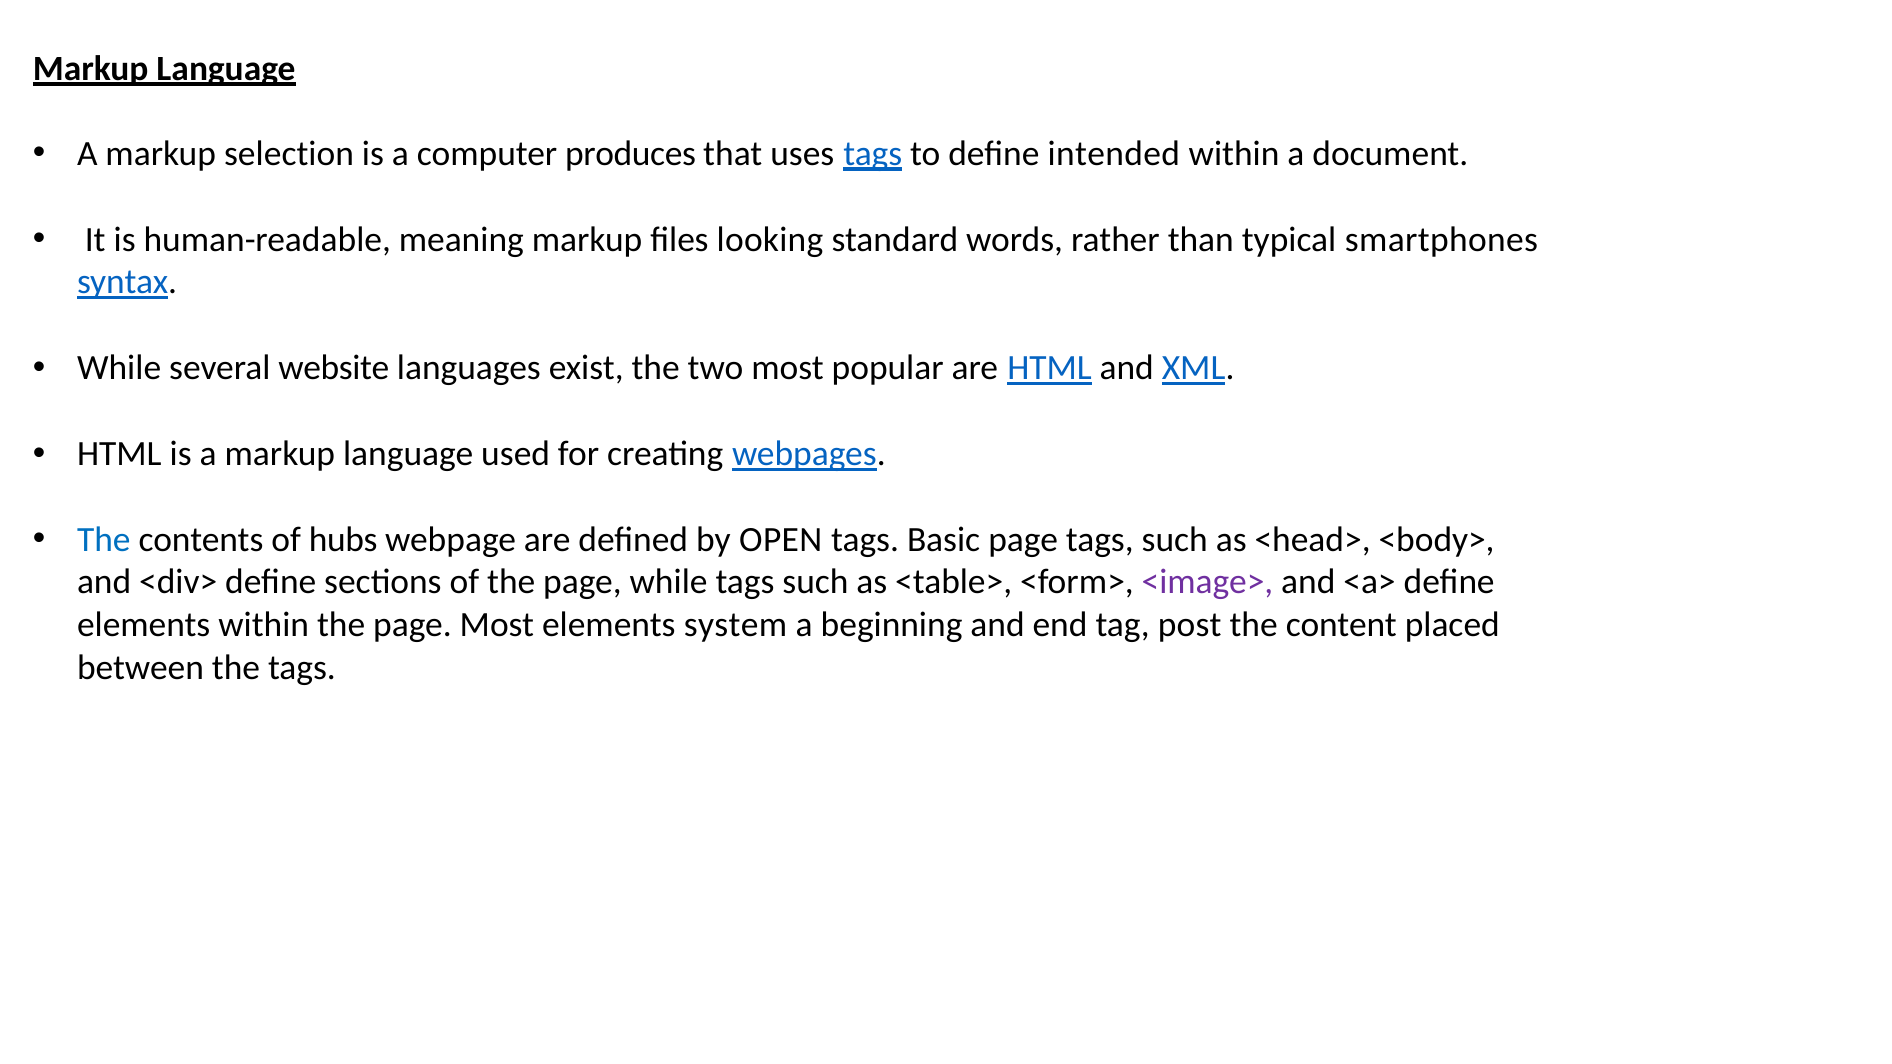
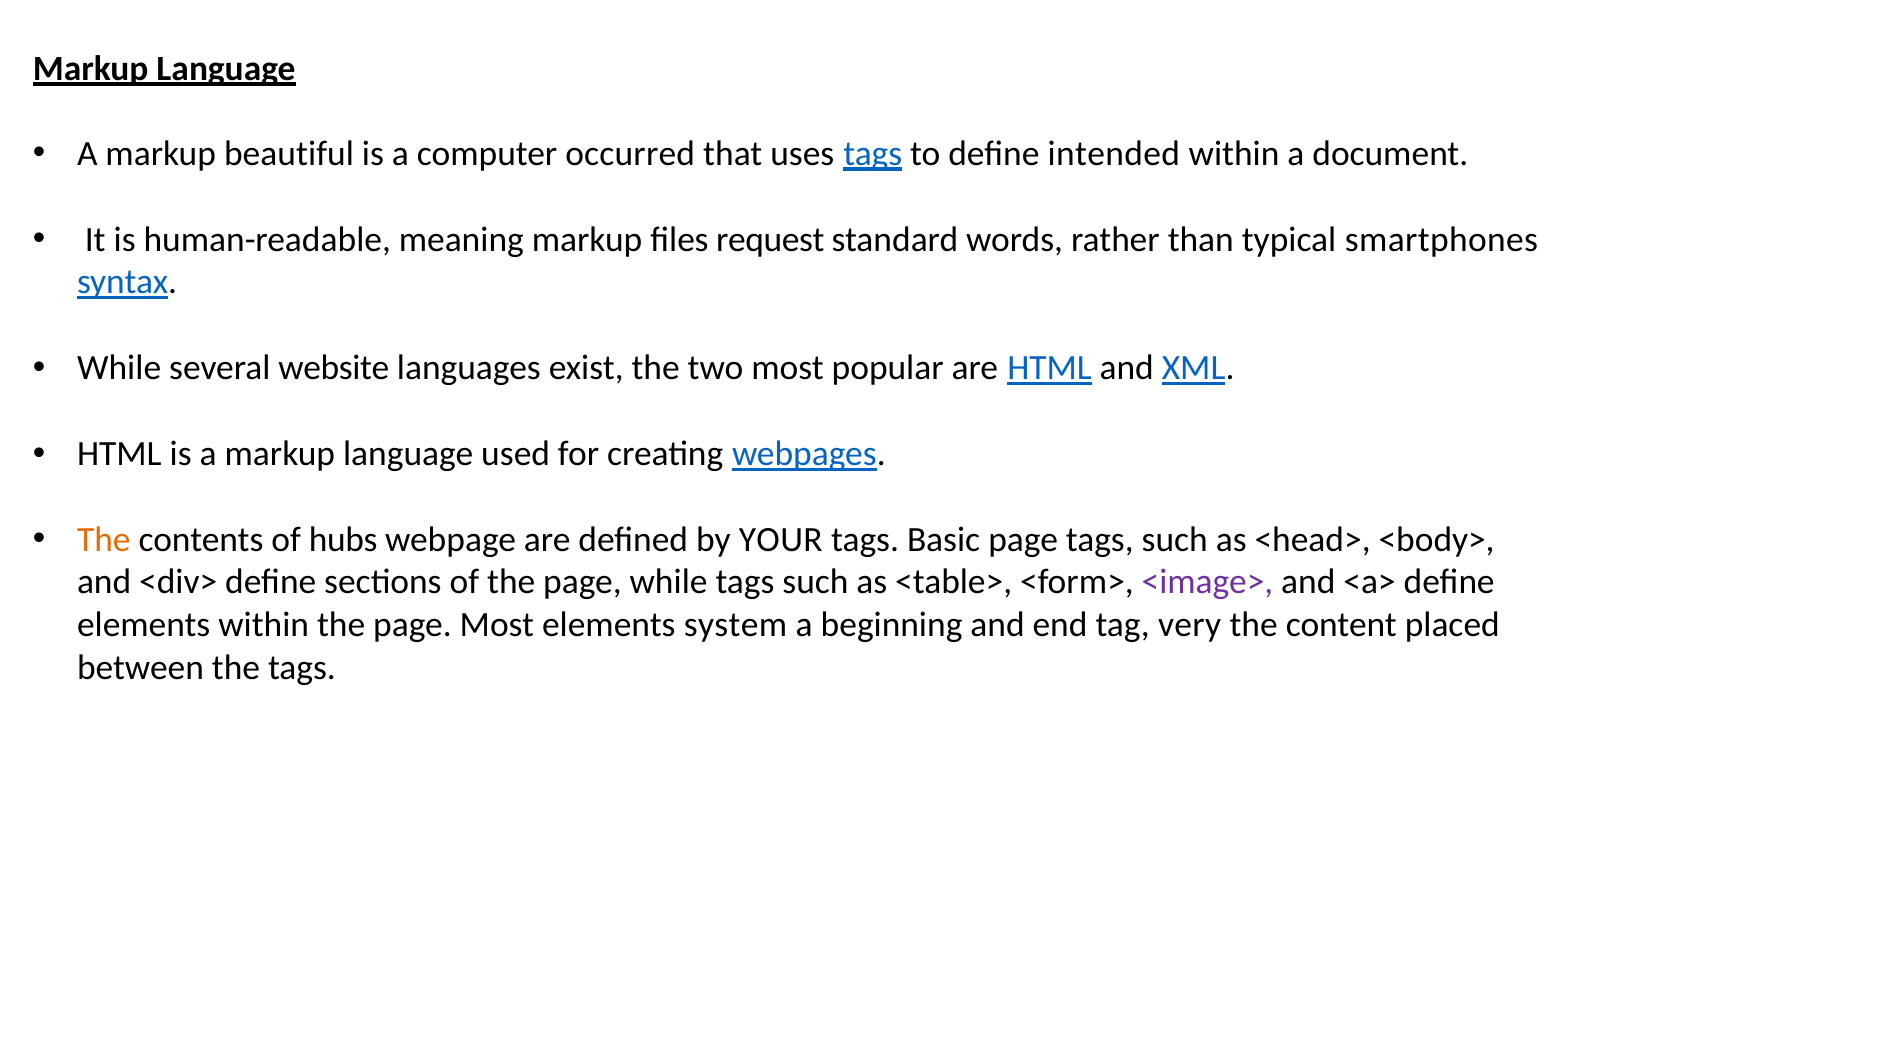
selection: selection -> beautiful (289, 154)
produces: produces -> occurred (630, 154)
looking: looking -> request (770, 240)
The colour: blue -> orange (104, 540)
OPEN: OPEN -> YOUR (781, 540)
post: post -> very (1190, 625)
